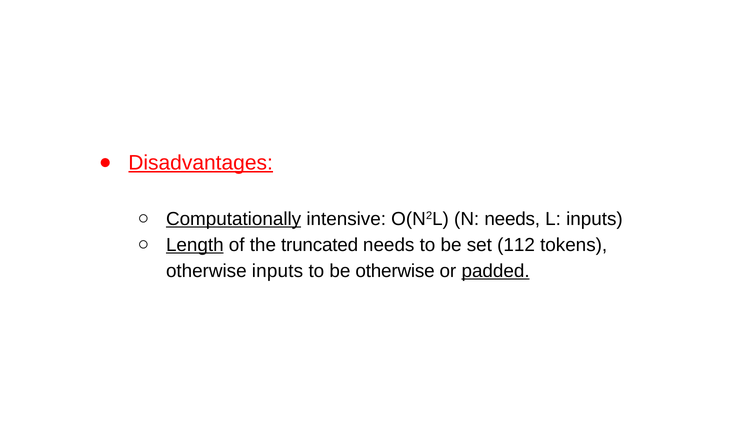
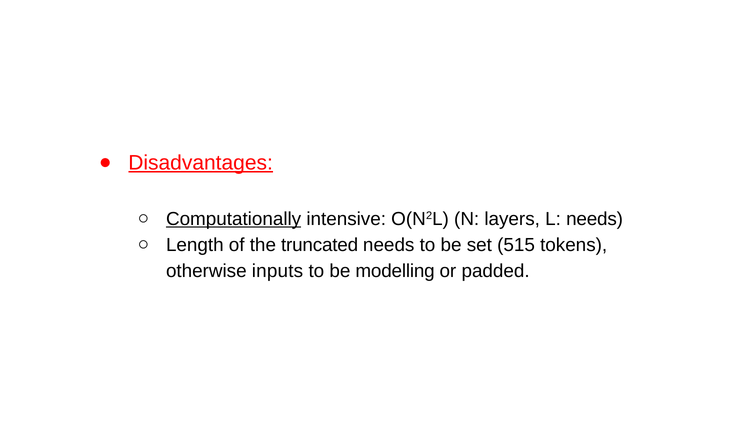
N needs: needs -> layers (512, 219)
L inputs: inputs -> needs (595, 219)
Length underline: present -> none (195, 245)
112: 112 -> 515 (516, 245)
be otherwise: otherwise -> modelling (395, 271)
padded underline: present -> none (496, 271)
